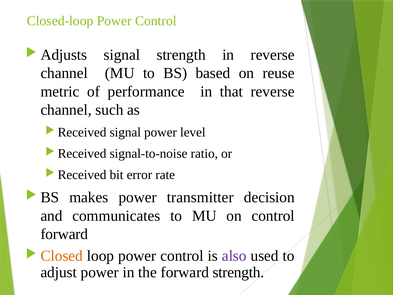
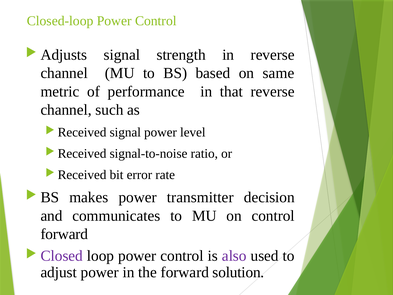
reuse: reuse -> same (279, 73)
Closed colour: orange -> purple (62, 256)
forward strength: strength -> solution (238, 272)
